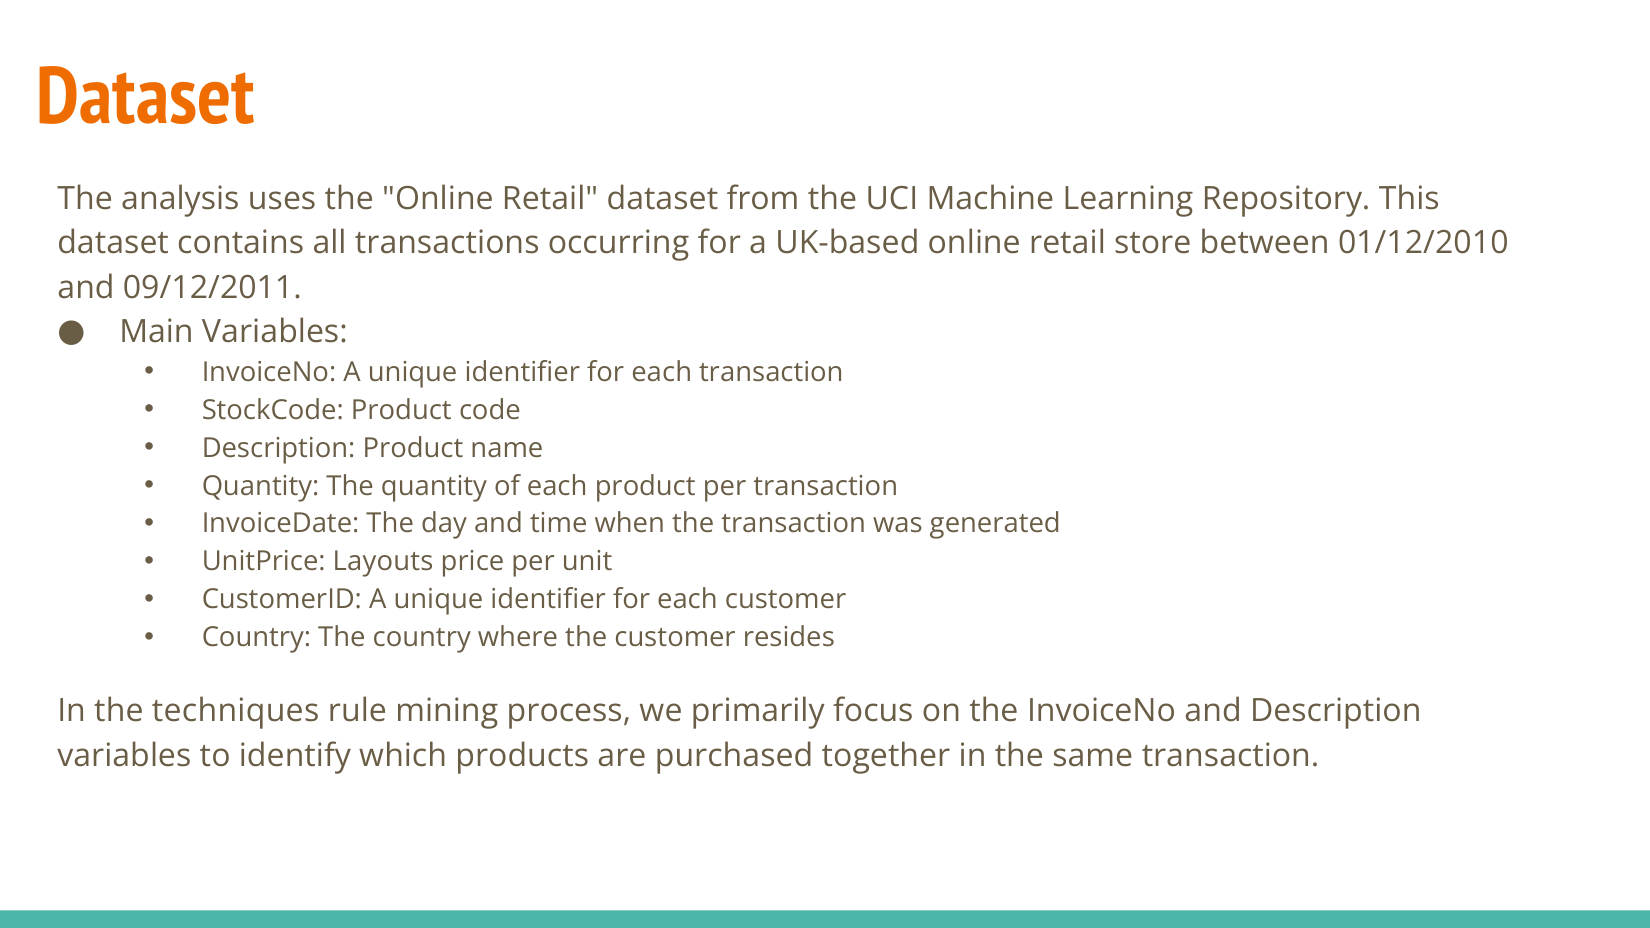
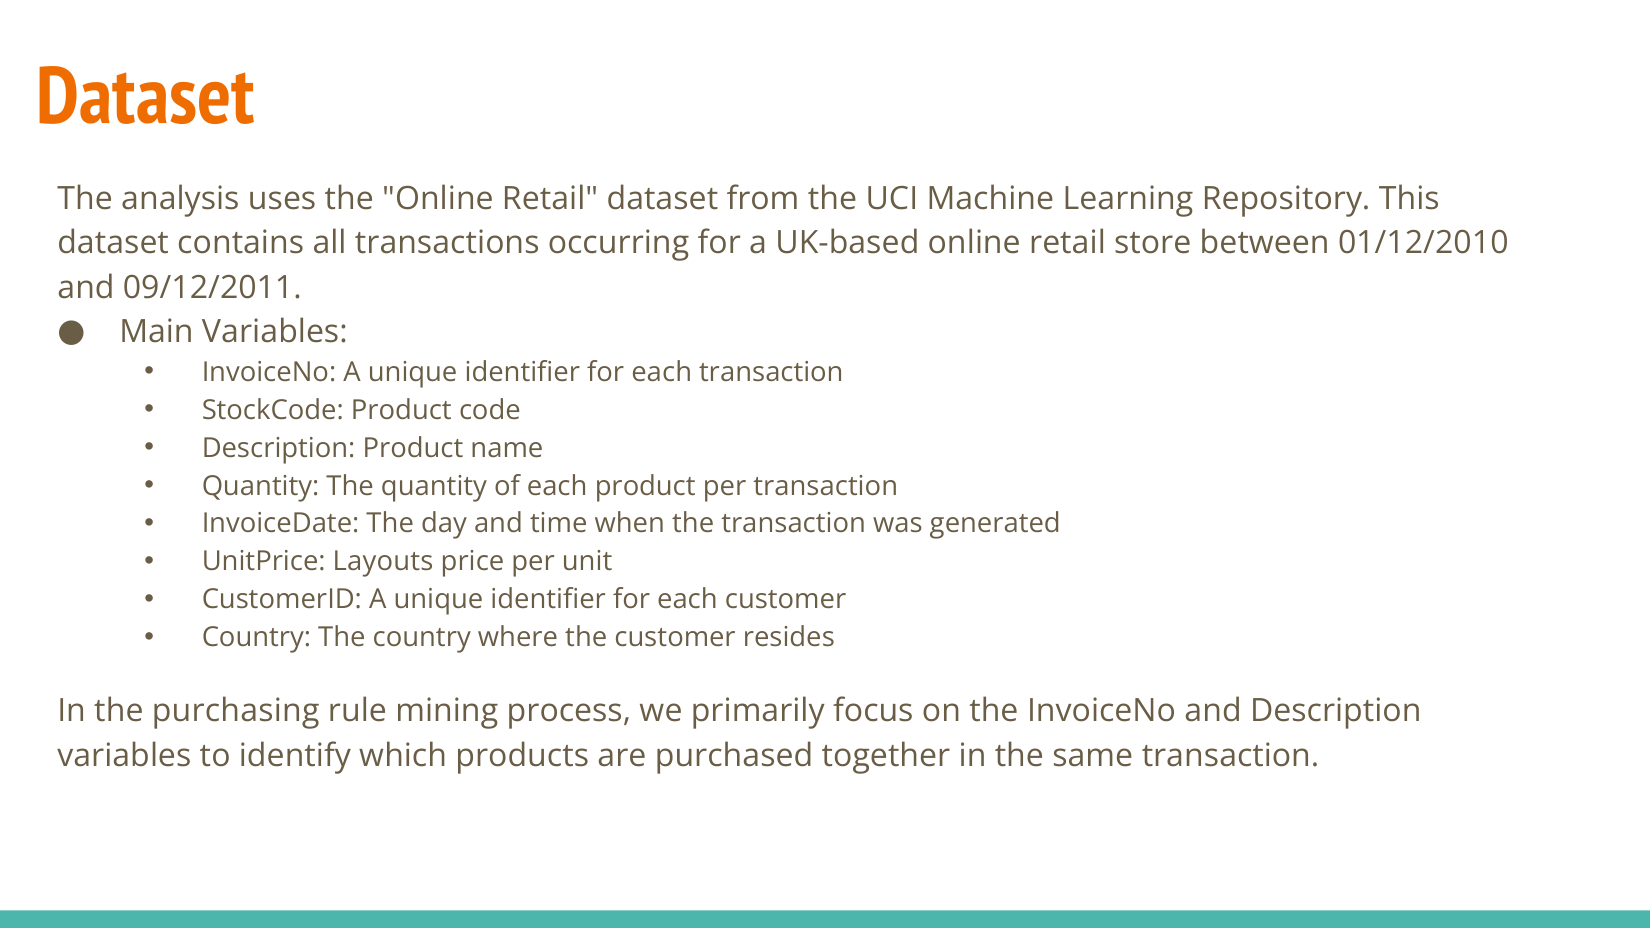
techniques: techniques -> purchasing (236, 711)
